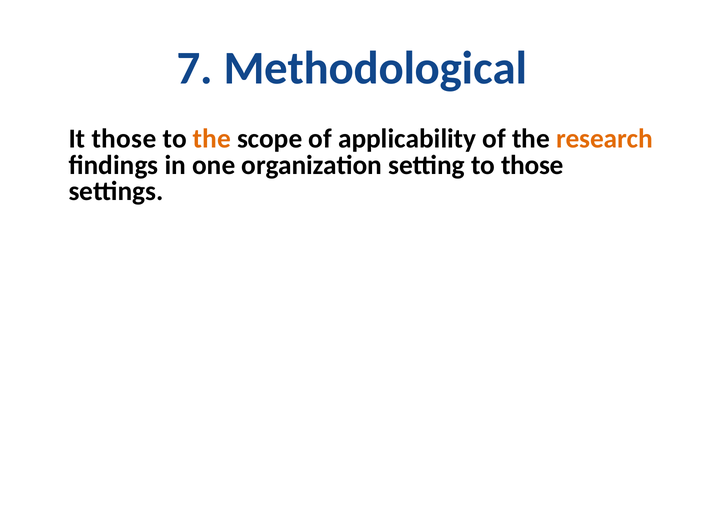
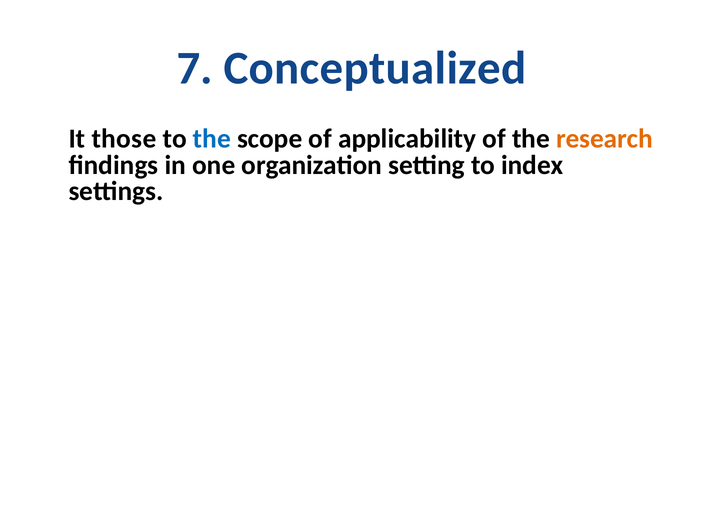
Methodological: Methodological -> Conceptualized (375, 68)
the colour: orange -> blue (212, 139)
to those: those -> index (532, 165)
